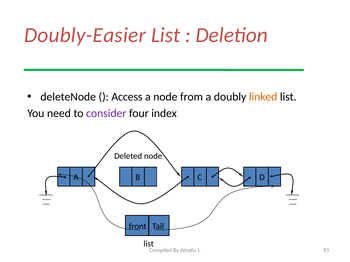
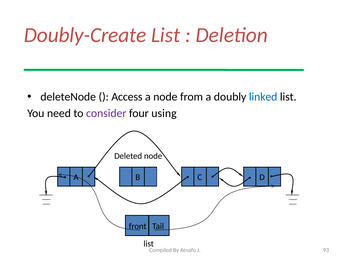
Doubly-Easier: Doubly-Easier -> Doubly-Create (85, 35)
linked colour: orange -> blue (263, 97)
index: index -> using (164, 113)
